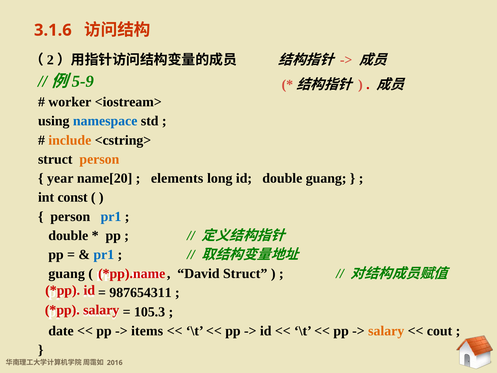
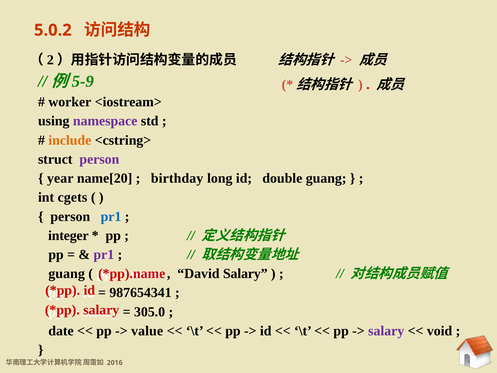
3.1.6: 3.1.6 -> 5.0.2 (53, 30)
namespace colour: blue -> purple (105, 121)
person colour: orange -> purple (99, 159)
elements: elements -> birthday (177, 178)
const: const -> cgets (72, 197)
double: double -> integer (68, 235)
pr1 colour: blue -> purple (104, 254)
David Struct: Struct -> Salary (245, 273)
987654311: 987654311 -> 987654341 (140, 293)
105.3: 105.3 -> 305.0 (150, 312)
items: items -> value (147, 331)
salary colour: orange -> purple (386, 331)
cout: cout -> void (440, 331)
